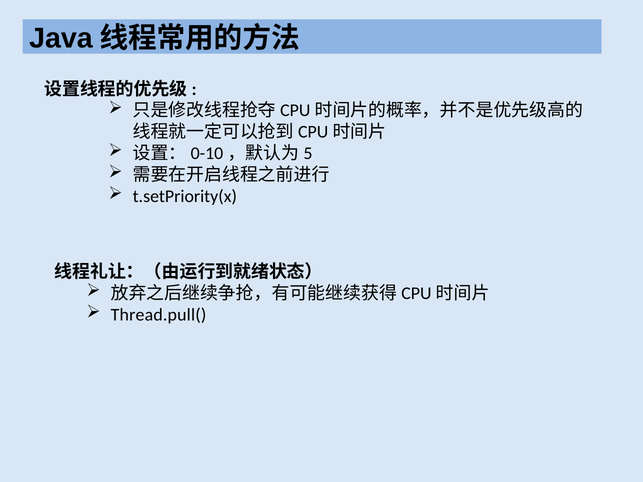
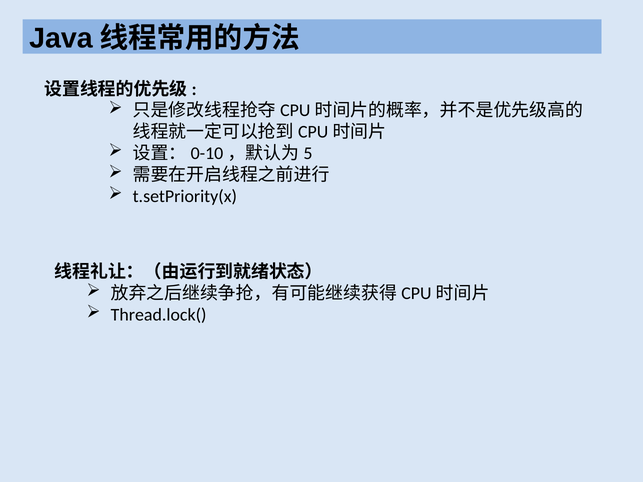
Thread.pull(: Thread.pull( -> Thread.lock( (159, 315)
